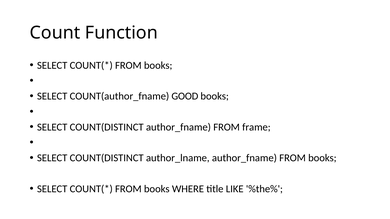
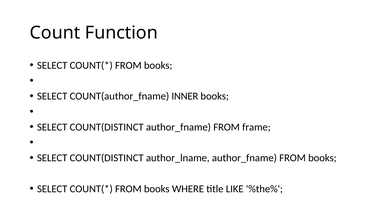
GOOD: GOOD -> INNER (185, 96)
